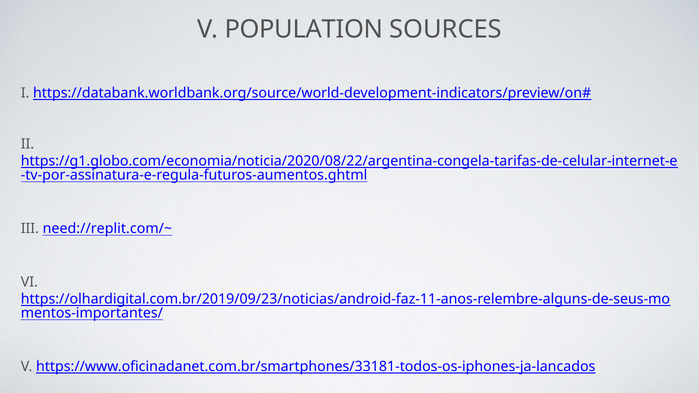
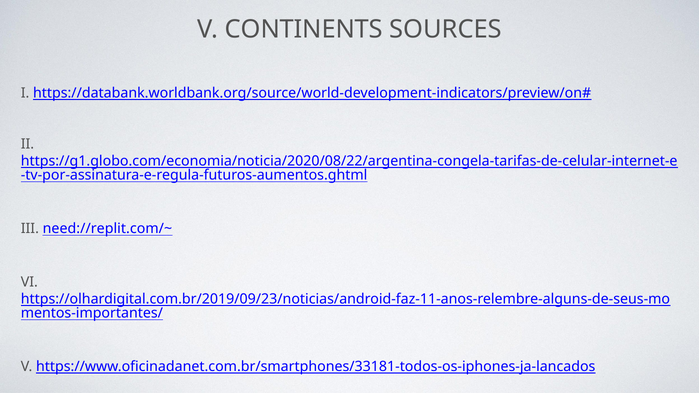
POPULATION: POPULATION -> CONTINENTS (304, 29)
